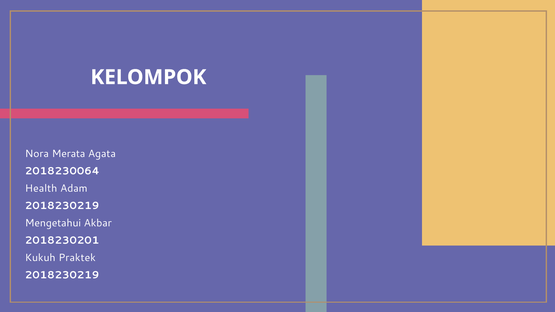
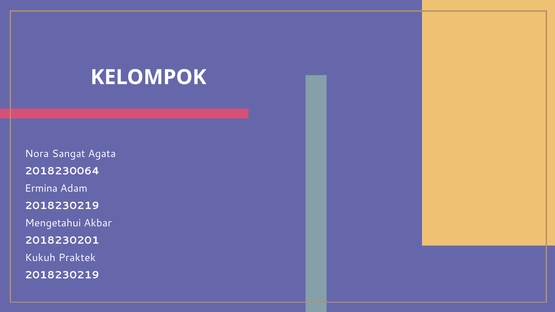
Merata: Merata -> Sangat (69, 154)
Health: Health -> Ermina (41, 188)
